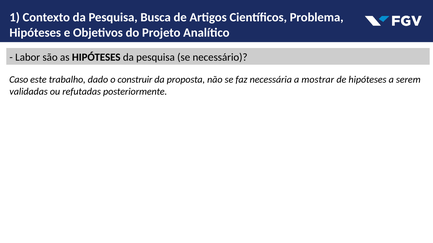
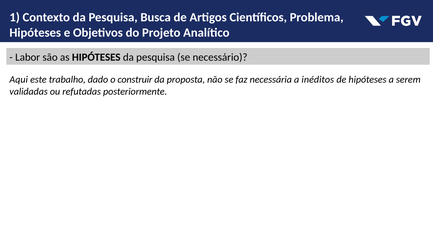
Caso: Caso -> Aqui (19, 80)
mostrar: mostrar -> inéditos (318, 80)
